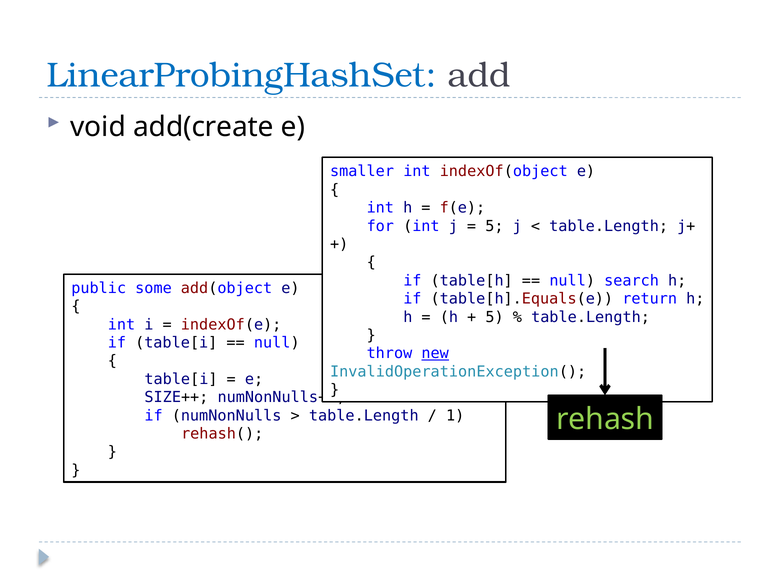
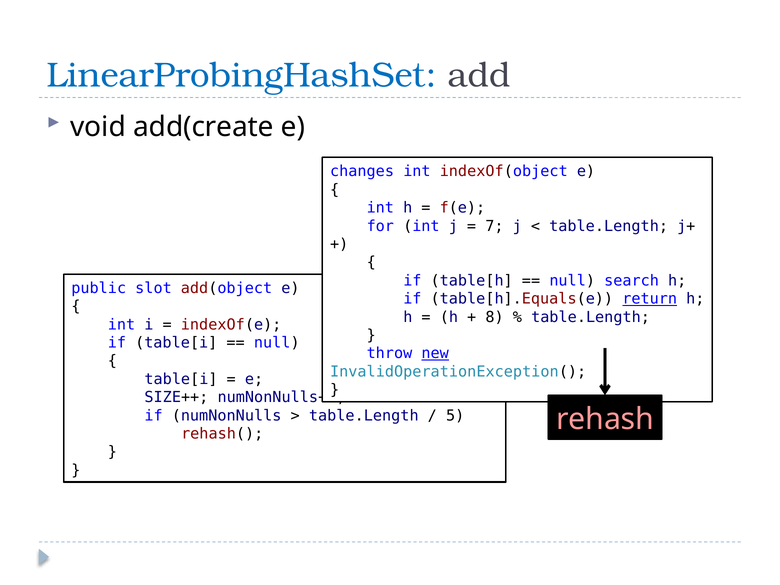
smaller: smaller -> changes (362, 171)
5: 5 -> 7 (494, 226)
some: some -> slot (154, 288)
return underline: none -> present (650, 299)
5: 5 -> 8 (495, 317)
1: 1 -> 5 (455, 416)
rehash colour: light green -> pink (605, 419)
